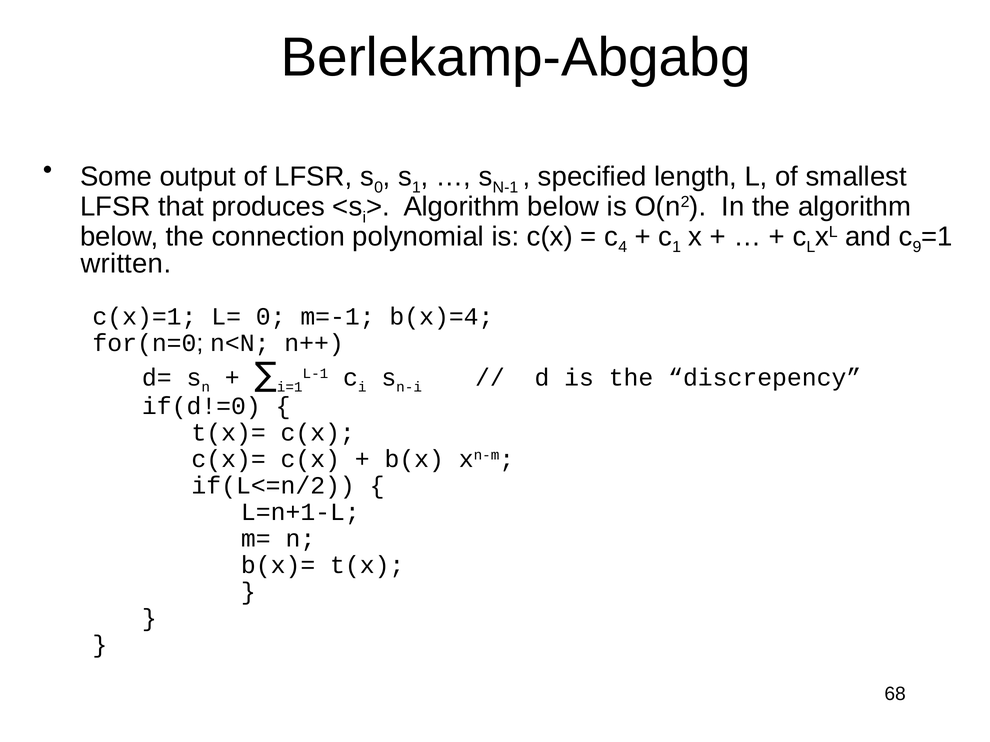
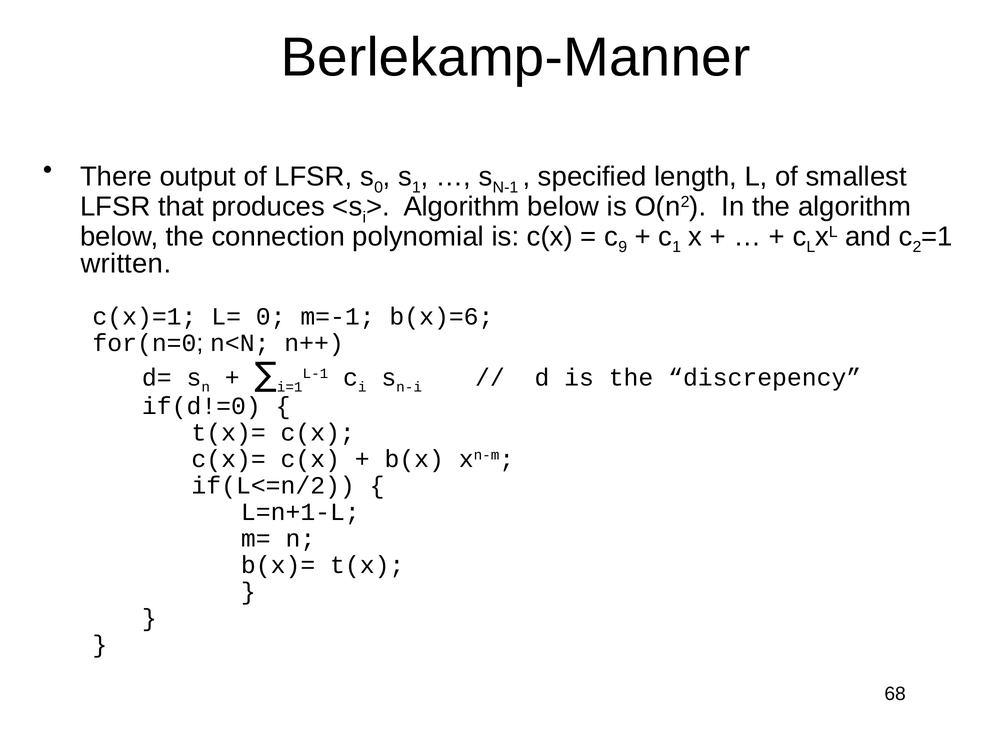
Berlekamp-Abgabg: Berlekamp-Abgabg -> Berlekamp-Manner (515, 57)
Some: Some -> There (116, 177)
4: 4 -> 9 (623, 247)
9: 9 -> 2 (917, 247)
b(x)=4: b(x)=4 -> b(x)=6 (441, 317)
